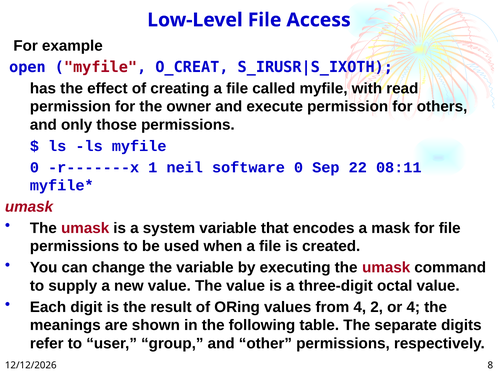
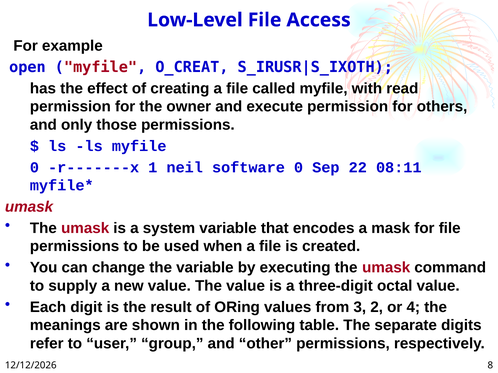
from 4: 4 -> 3 (360, 307)
